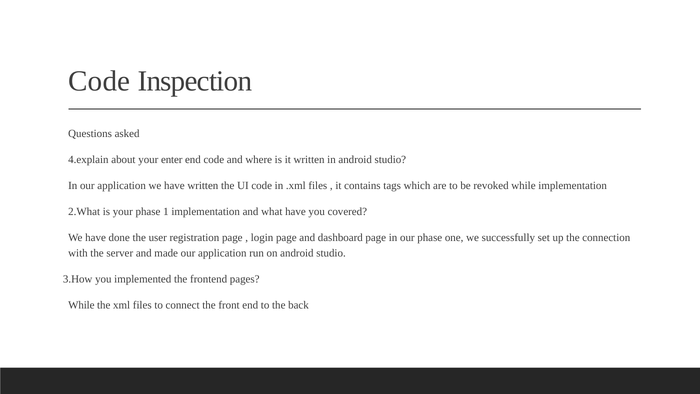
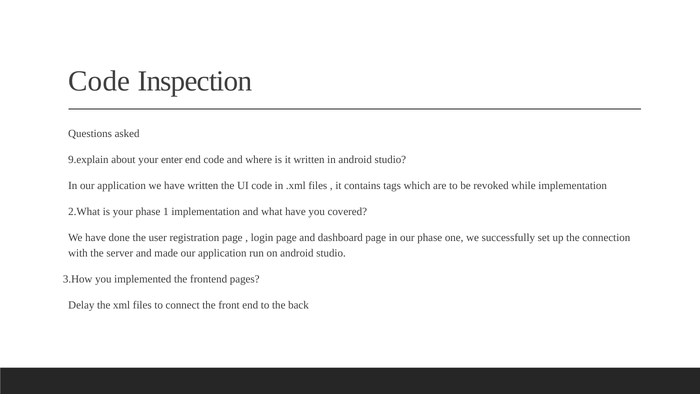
4.explain: 4.explain -> 9.explain (88, 160)
While: While -> Delay (81, 305)
